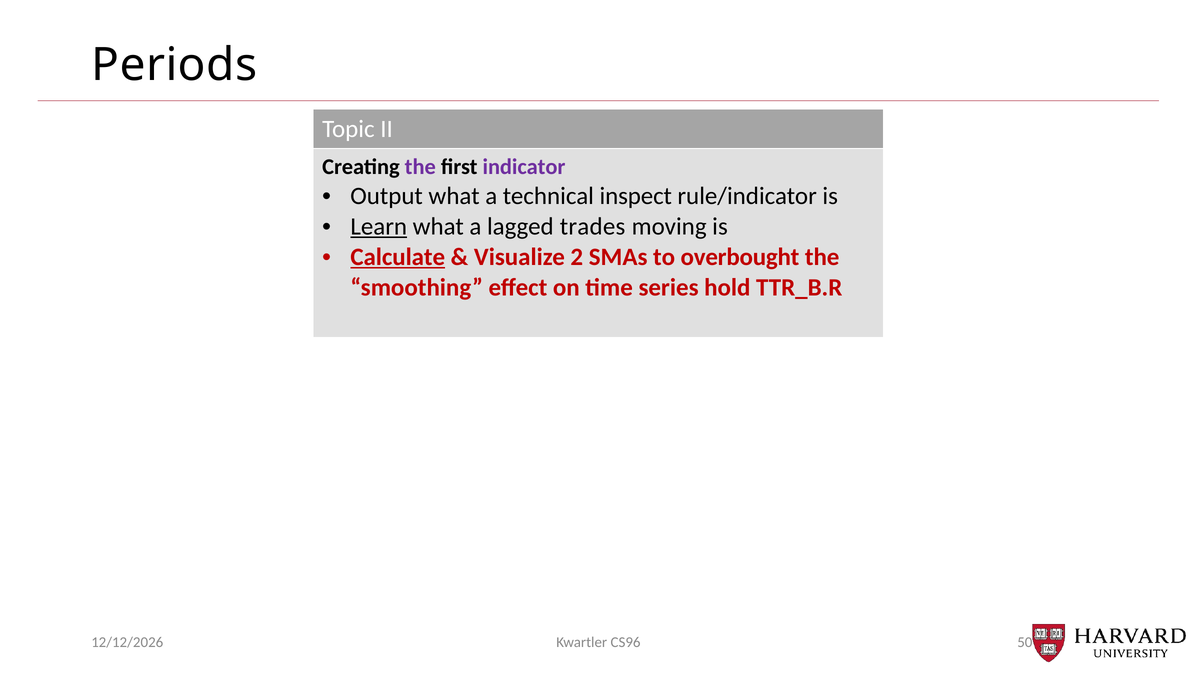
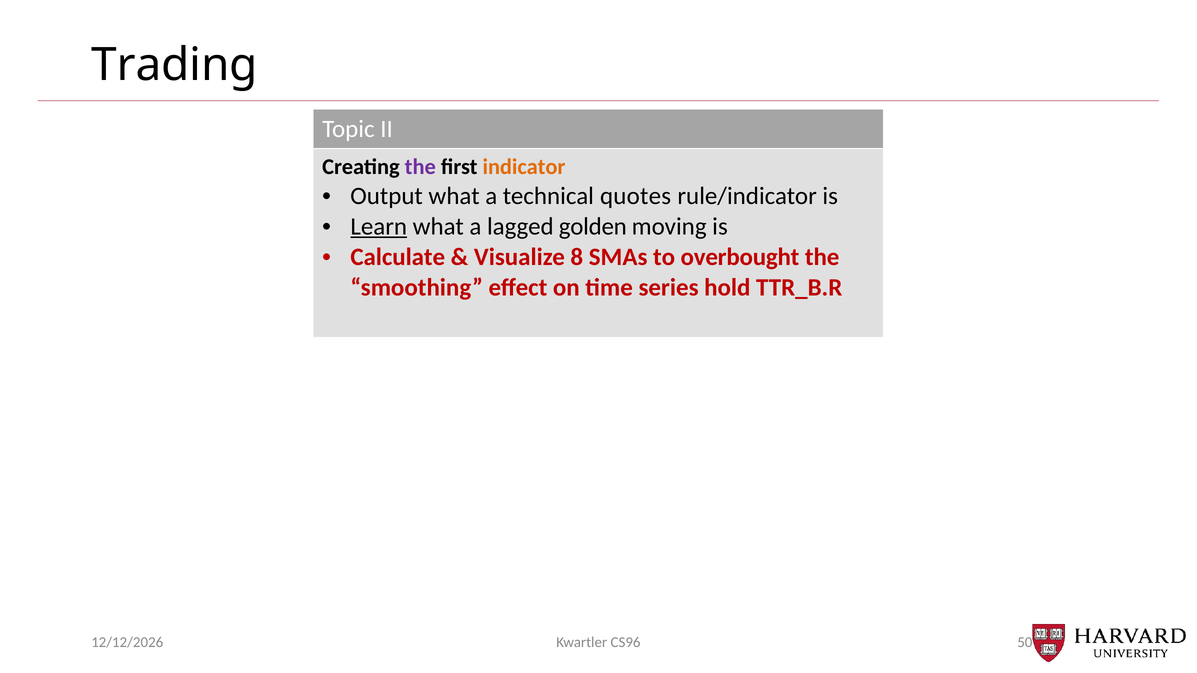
Periods: Periods -> Trading (174, 65)
indicator colour: purple -> orange (524, 167)
inspect: inspect -> quotes (636, 196)
trades: trades -> golden (593, 227)
Calculate underline: present -> none (398, 257)
2: 2 -> 8 (577, 257)
